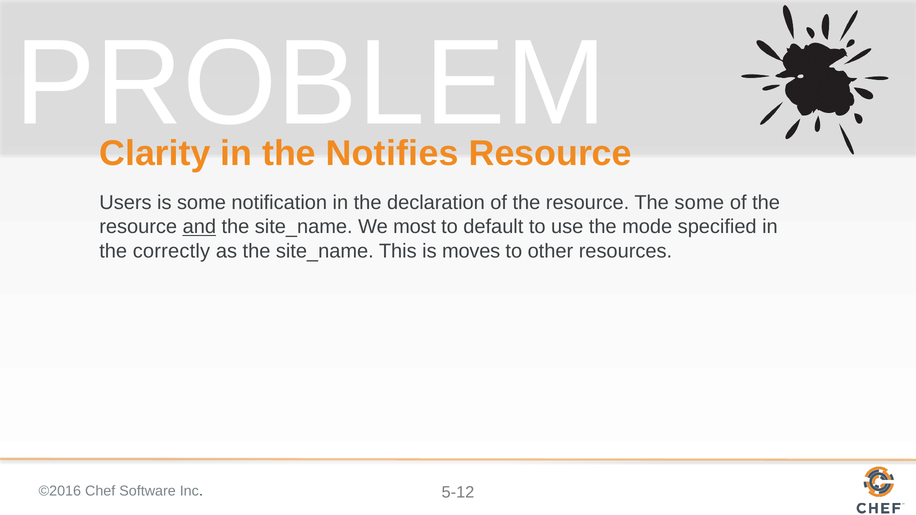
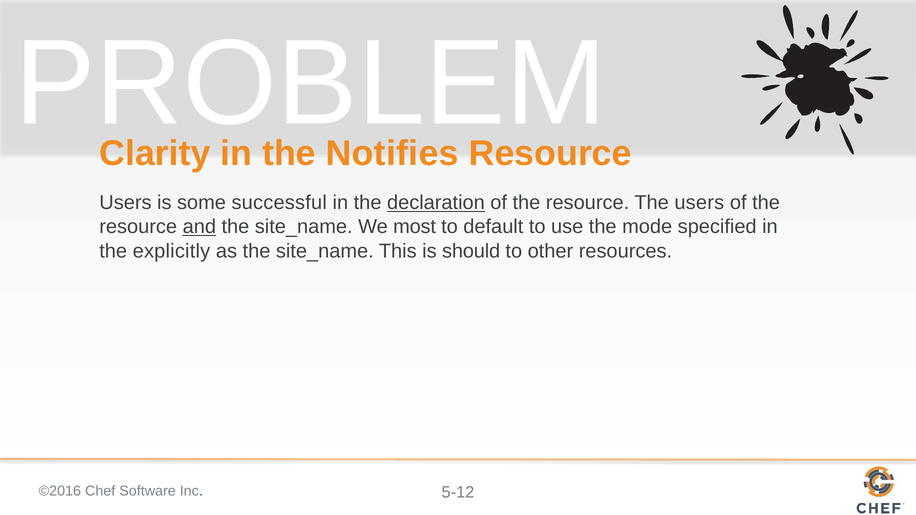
notification: notification -> successful (279, 203)
declaration underline: none -> present (436, 203)
The some: some -> users (699, 203)
correctly: correctly -> explicitly (171, 251)
moves: moves -> should (471, 251)
